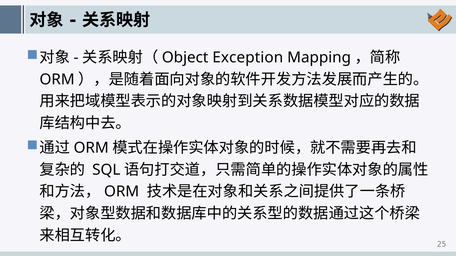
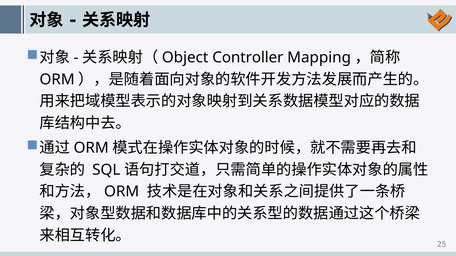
Exception: Exception -> Controller (248, 58)
